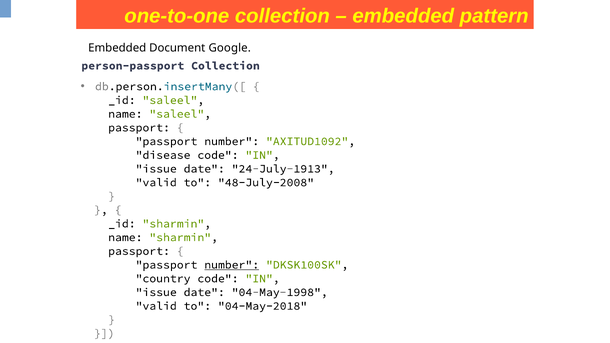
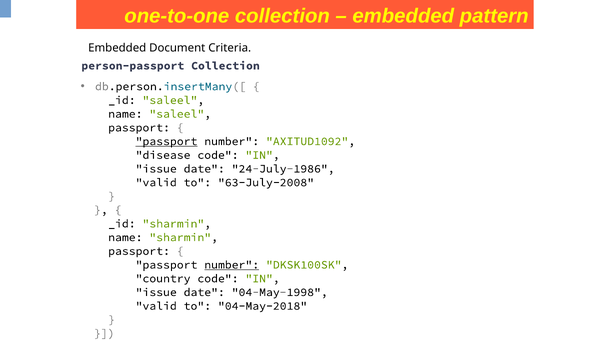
Google: Google -> Criteria (230, 48)
passport underline: none -> present (167, 141)
24-July-1913: 24-July-1913 -> 24-July-1986 (283, 169)
48-July-2008: 48-July-2008 -> 63-July-2008 (266, 183)
